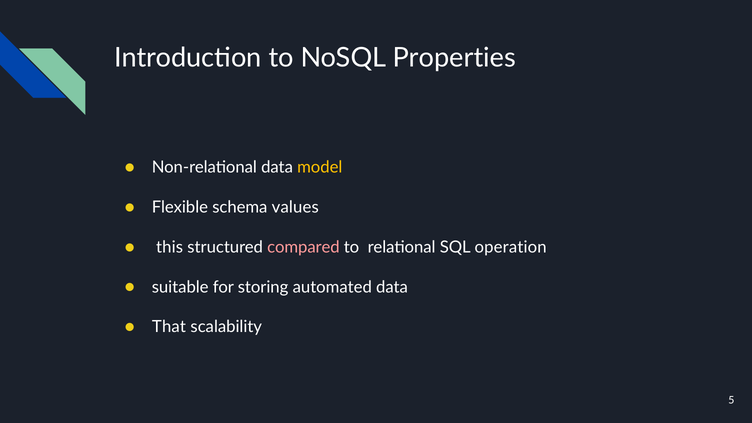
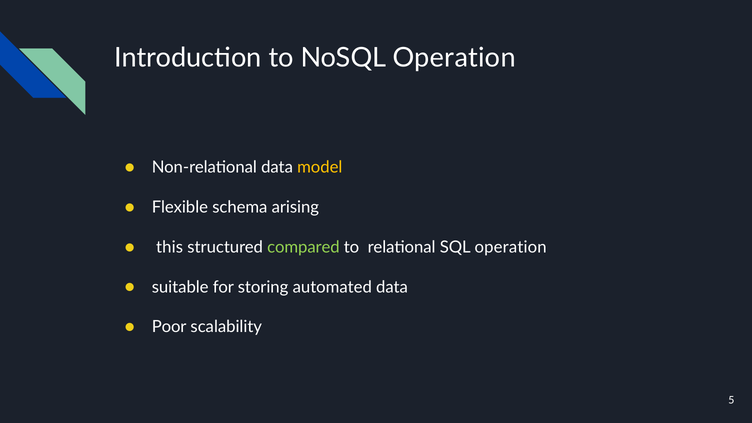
NoSQL Properties: Properties -> Operation (454, 58)
values: values -> arising (295, 207)
compared colour: pink -> light green (303, 247)
That: That -> Poor (169, 327)
